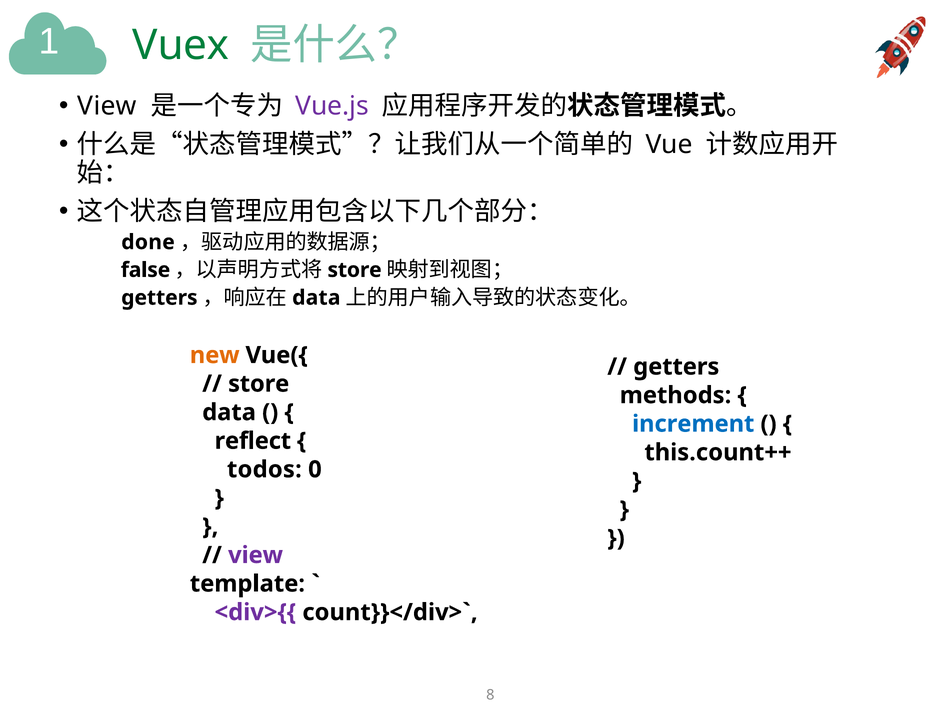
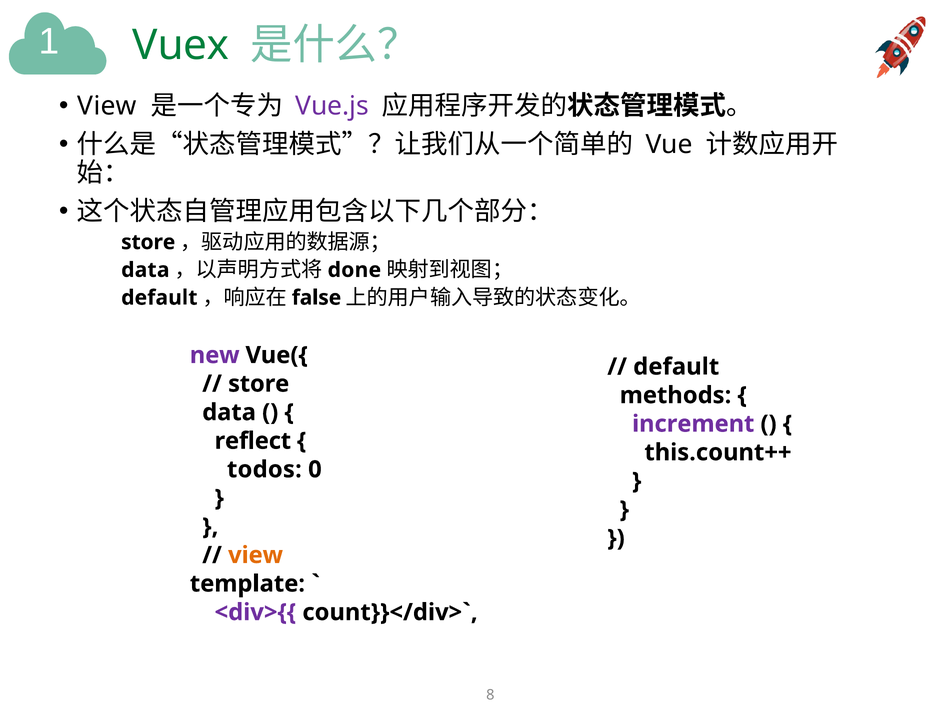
done: done -> store (148, 242)
false: false -> data (145, 270)
store: store -> done (354, 270)
getters: getters -> default (159, 298)
data: data -> false (316, 298)
new colour: orange -> purple (215, 355)
getters: getters -> default (676, 367)
increment colour: blue -> purple (693, 424)
view colour: purple -> orange (256, 555)
